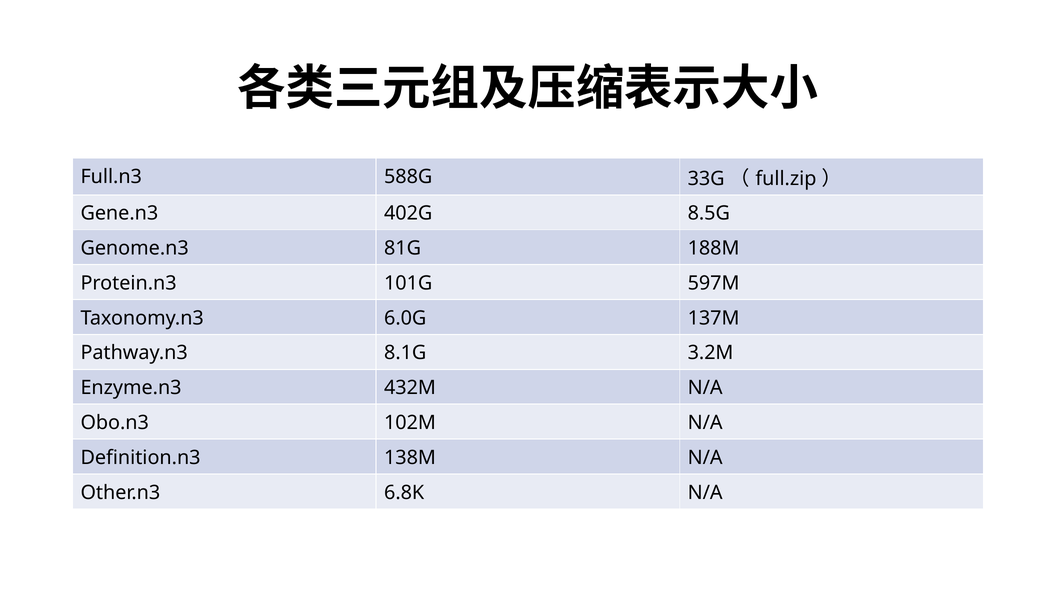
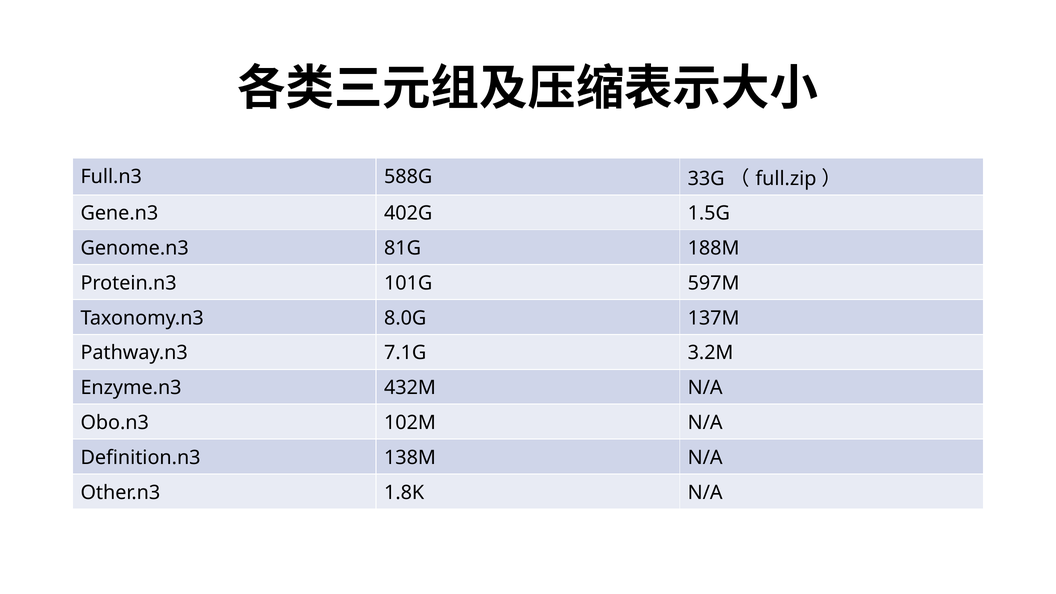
8.5G: 8.5G -> 1.5G (709, 213)
6.0G: 6.0G -> 8.0G (405, 318)
8.1G: 8.1G -> 7.1G (405, 353)
6.8K: 6.8K -> 1.8K (404, 493)
